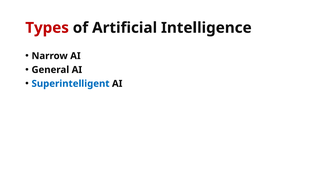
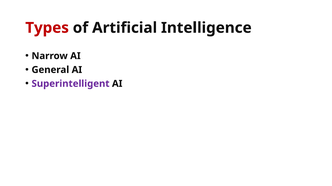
Superintelligent colour: blue -> purple (71, 84)
